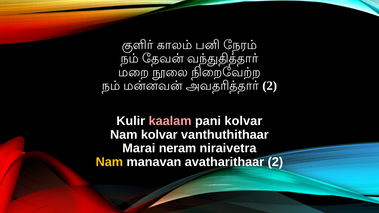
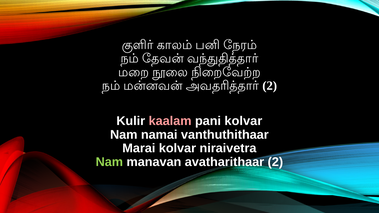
Nam kolvar: kolvar -> namai (159, 135)
Marai neram: neram -> kolvar (177, 148)
Nam colour: yellow -> light green (109, 162)
